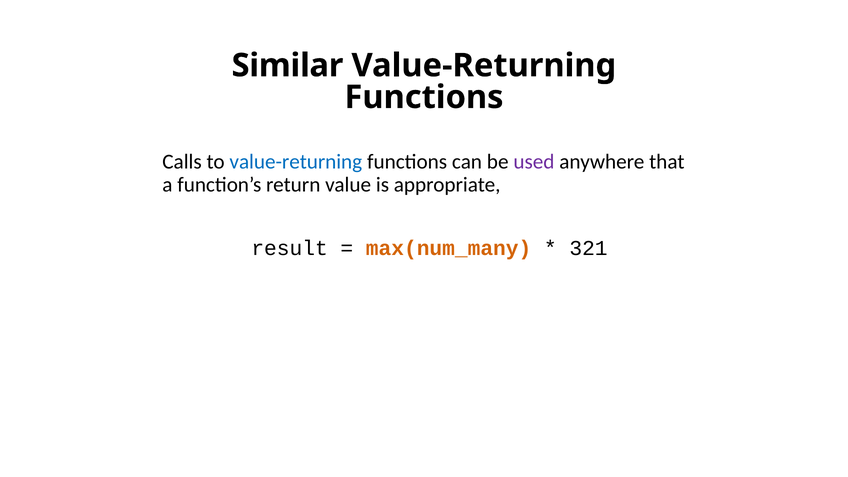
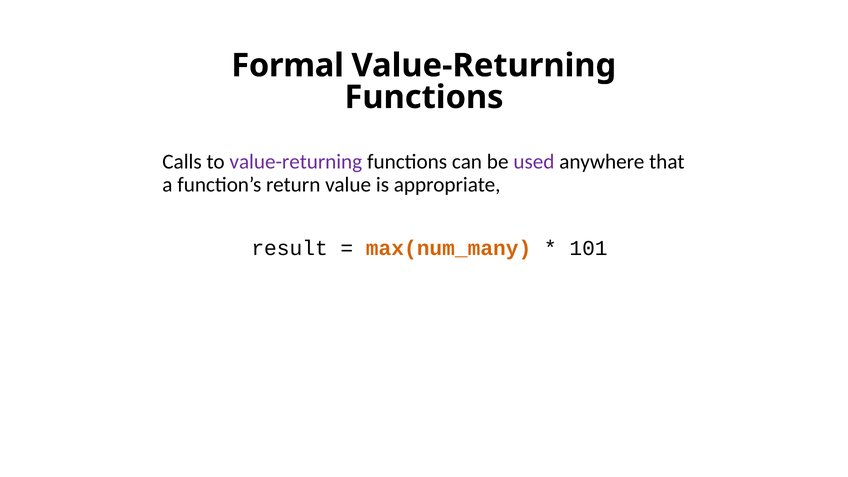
Similar: Similar -> Formal (287, 65)
value-returning colour: blue -> purple (296, 162)
321: 321 -> 101 (588, 248)
